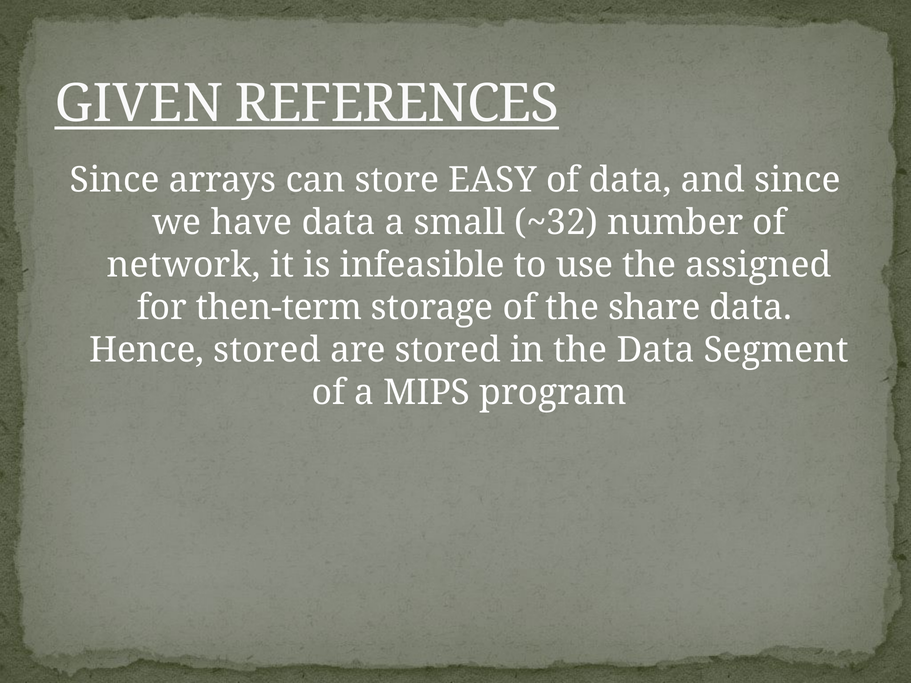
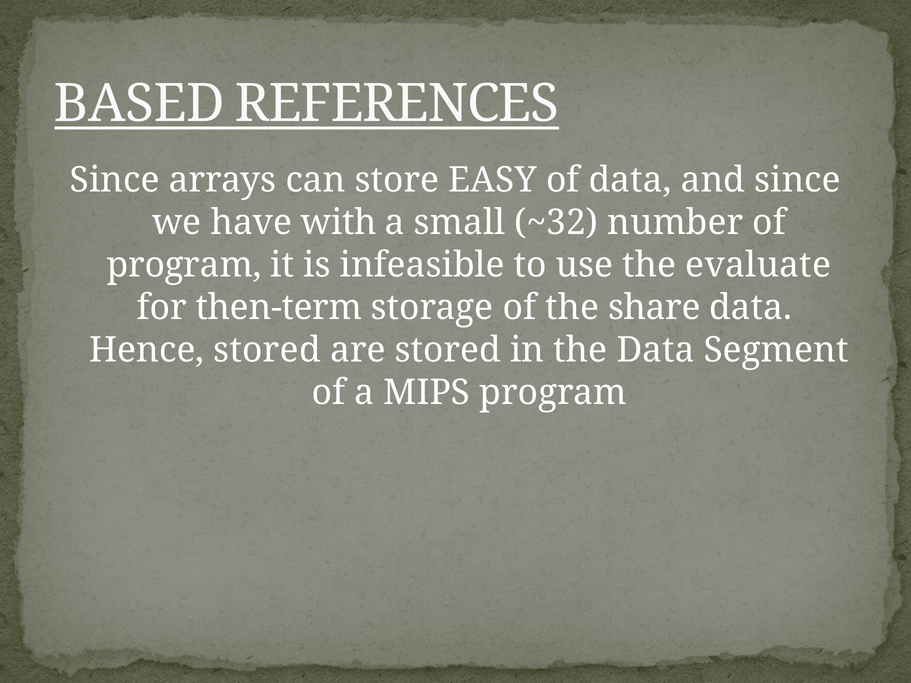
GIVEN: GIVEN -> BASED (139, 104)
have data: data -> with (339, 223)
network: network -> program (184, 265)
assigned: assigned -> evaluate (758, 265)
